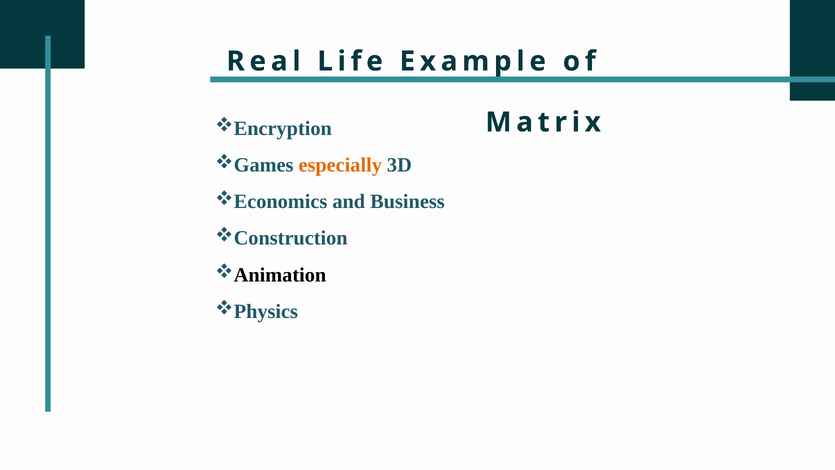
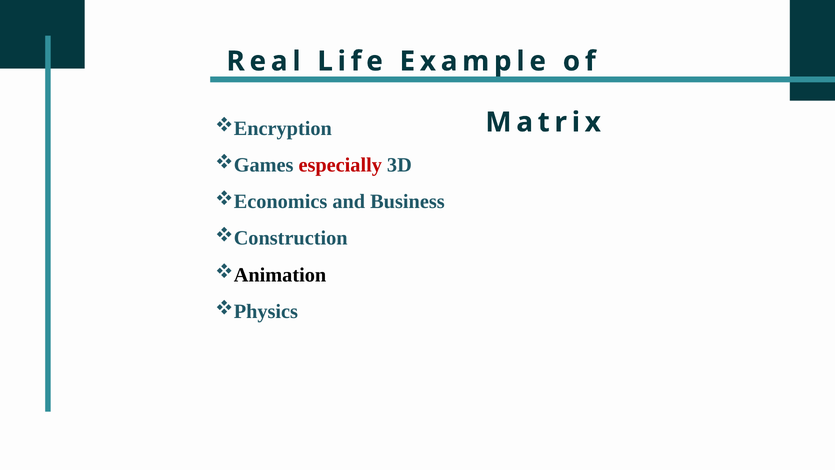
especially colour: orange -> red (340, 165)
